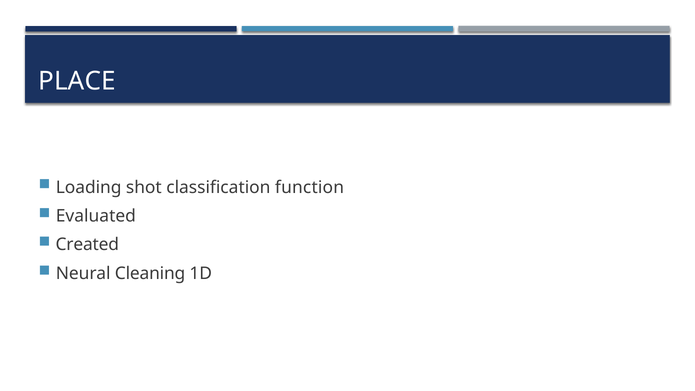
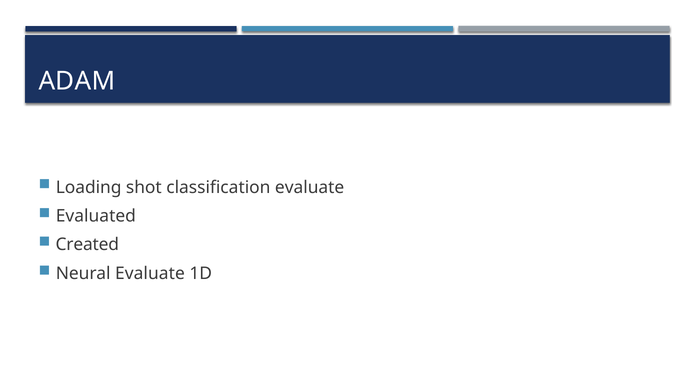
PLACE: PLACE -> ADAM (77, 81)
classification function: function -> evaluate (310, 187)
Neural Cleaning: Cleaning -> Evaluate (150, 273)
